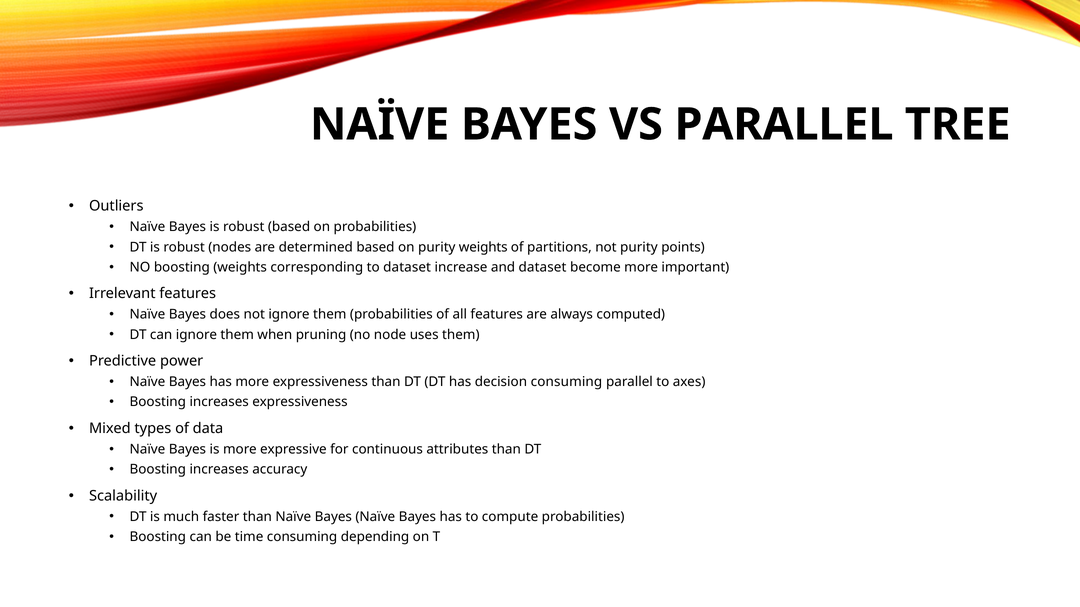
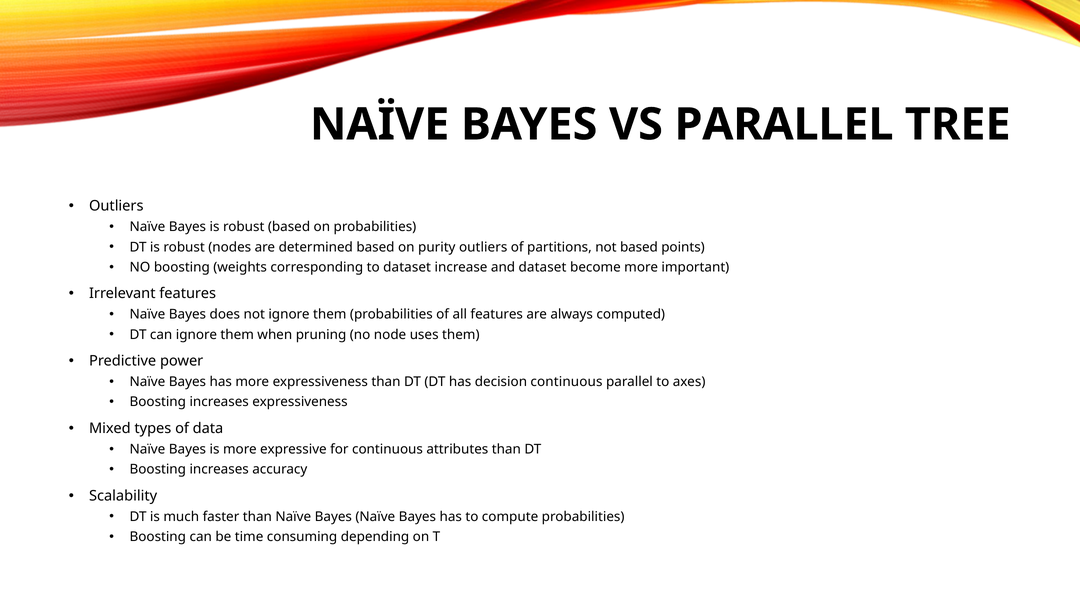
purity weights: weights -> outliers (483, 247)
not purity: purity -> based (639, 247)
decision consuming: consuming -> continuous (566, 382)
